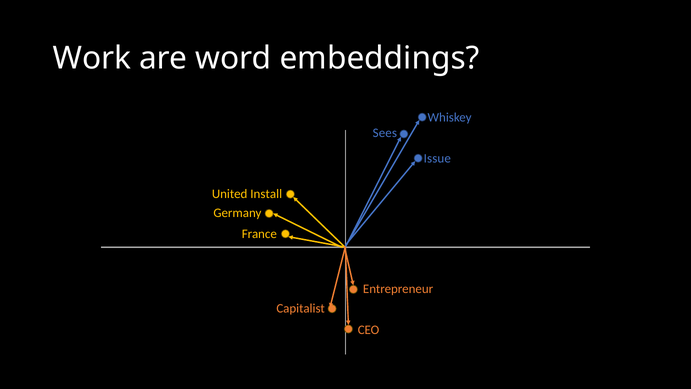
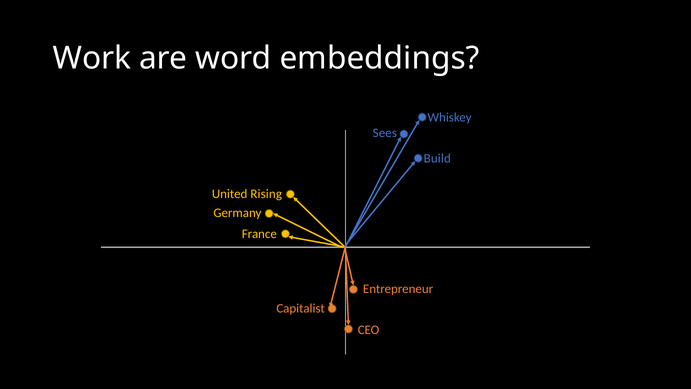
Issue: Issue -> Build (437, 159)
Install: Install -> Rising (266, 194)
